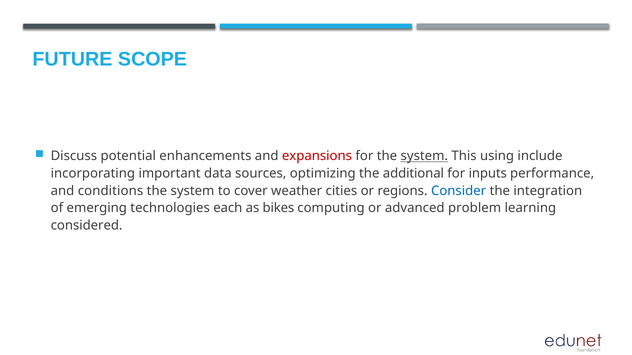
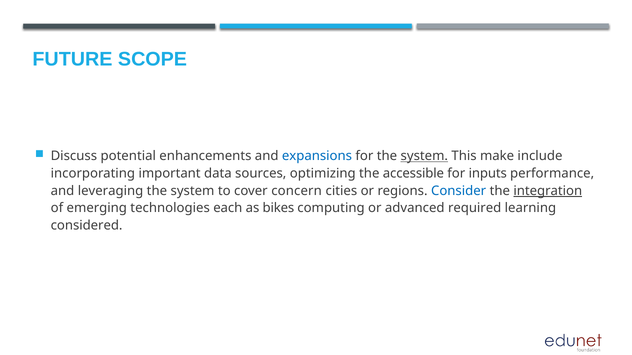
expansions colour: red -> blue (317, 156)
using: using -> make (497, 156)
additional: additional -> accessible (413, 174)
conditions: conditions -> leveraging (111, 191)
weather: weather -> concern (297, 191)
integration underline: none -> present (548, 191)
problem: problem -> required (475, 208)
